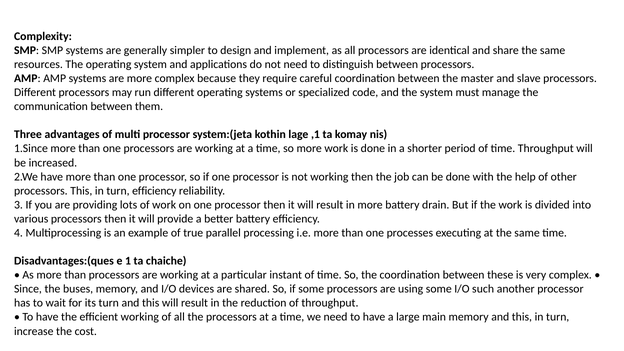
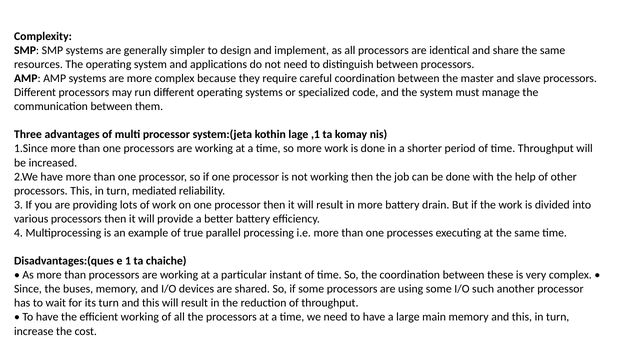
turn efficiency: efficiency -> mediated (154, 191)
